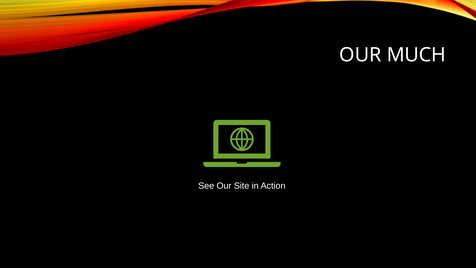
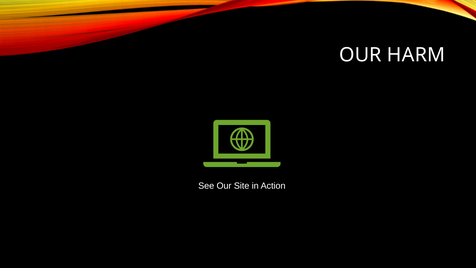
MUCH: MUCH -> HARM (416, 55)
